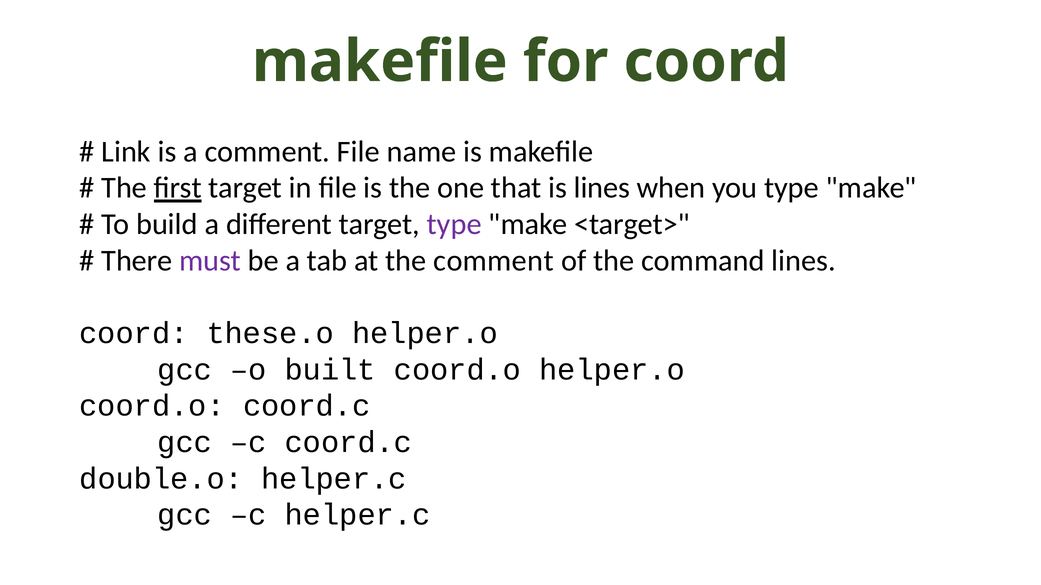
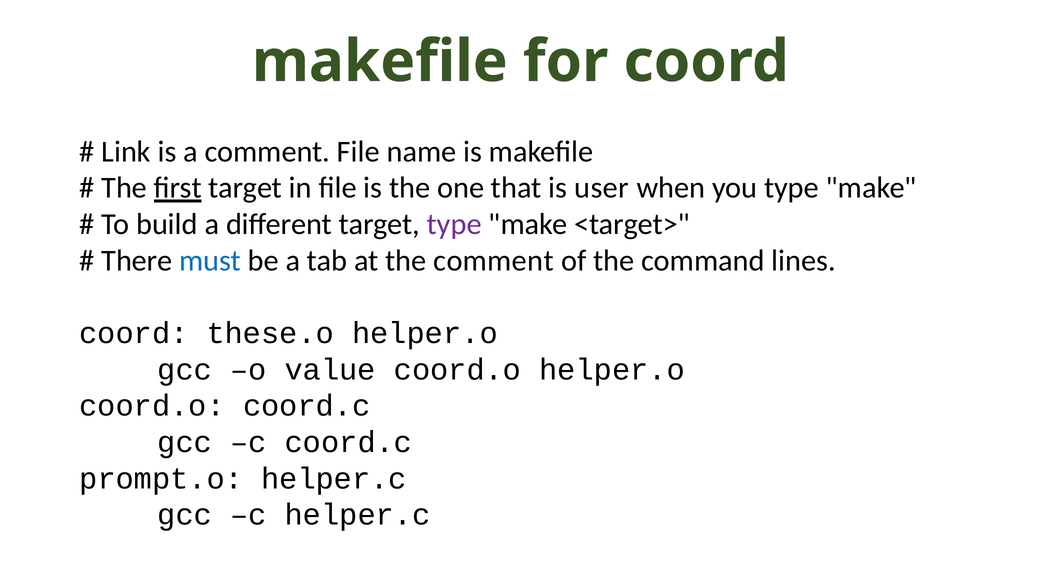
is lines: lines -> user (602, 188)
must colour: purple -> blue (210, 261)
built: built -> value (330, 370)
double.o: double.o -> prompt.o (161, 479)
